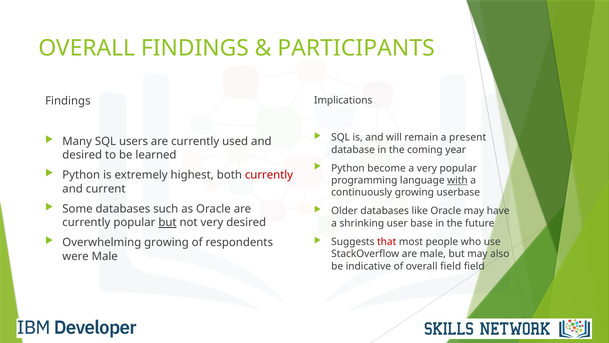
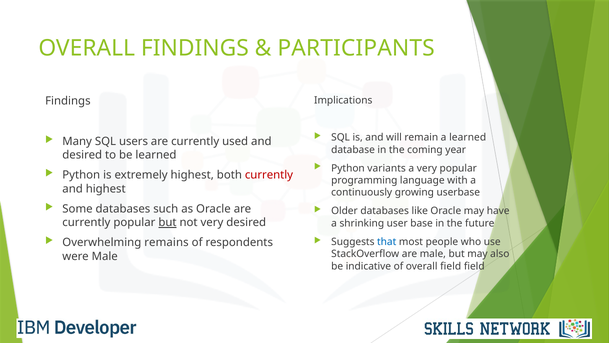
a present: present -> learned (468, 137)
become: become -> variants (387, 168)
with underline: present -> none (457, 180)
and current: current -> highest (106, 189)
that colour: red -> blue (387, 242)
Overwhelming growing: growing -> remains (166, 242)
